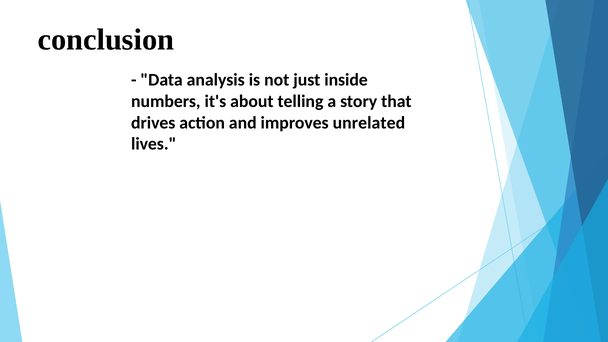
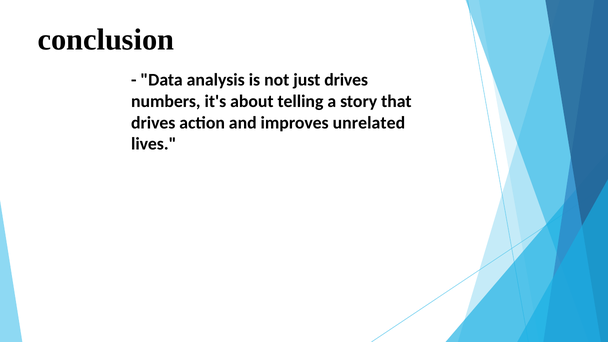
just inside: inside -> drives (346, 80)
